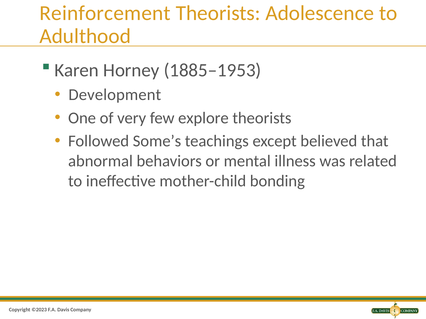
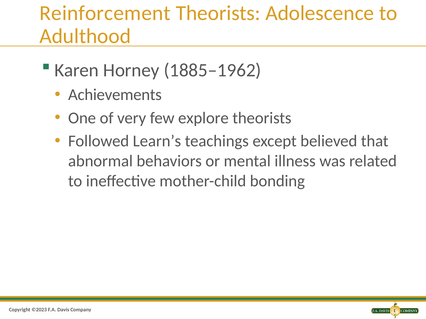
1885–1953: 1885–1953 -> 1885–1962 (213, 70)
Development: Development -> Achievements (115, 95)
Some’s: Some’s -> Learn’s (157, 141)
